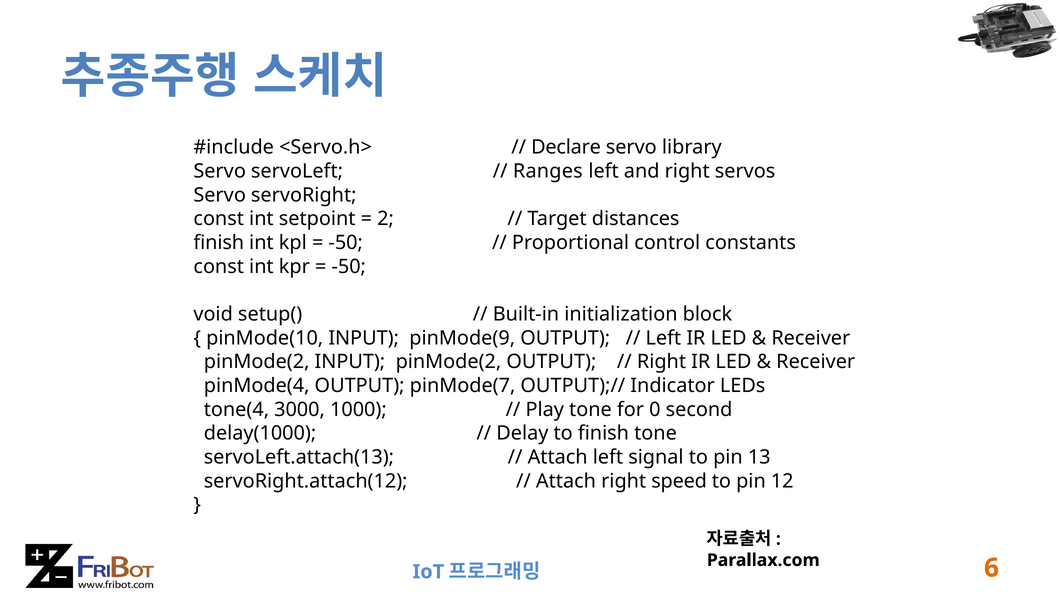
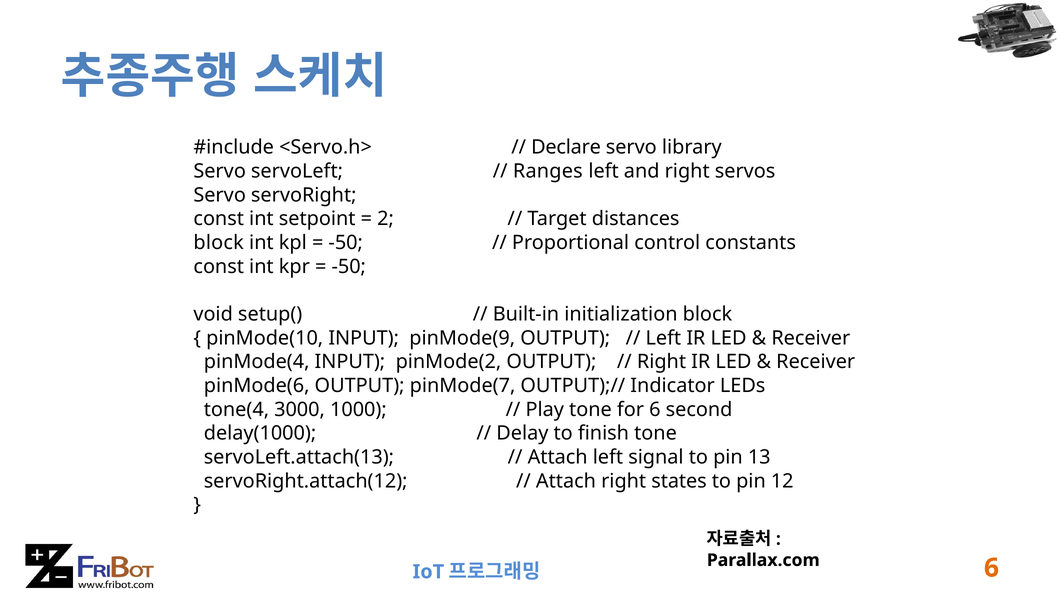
finish: finish -> block (219, 243)
pinMode(2: pinMode(2 -> pinMode(4 (257, 362)
pinMode(4: pinMode(4 -> pinMode(6 (257, 386)
for 0: 0 -> 6 (655, 410)
speed: speed -> states (679, 481)
